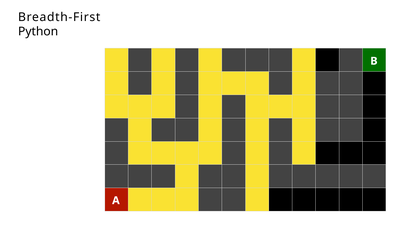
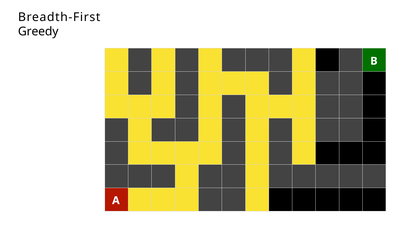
Python: Python -> Greedy (38, 32)
